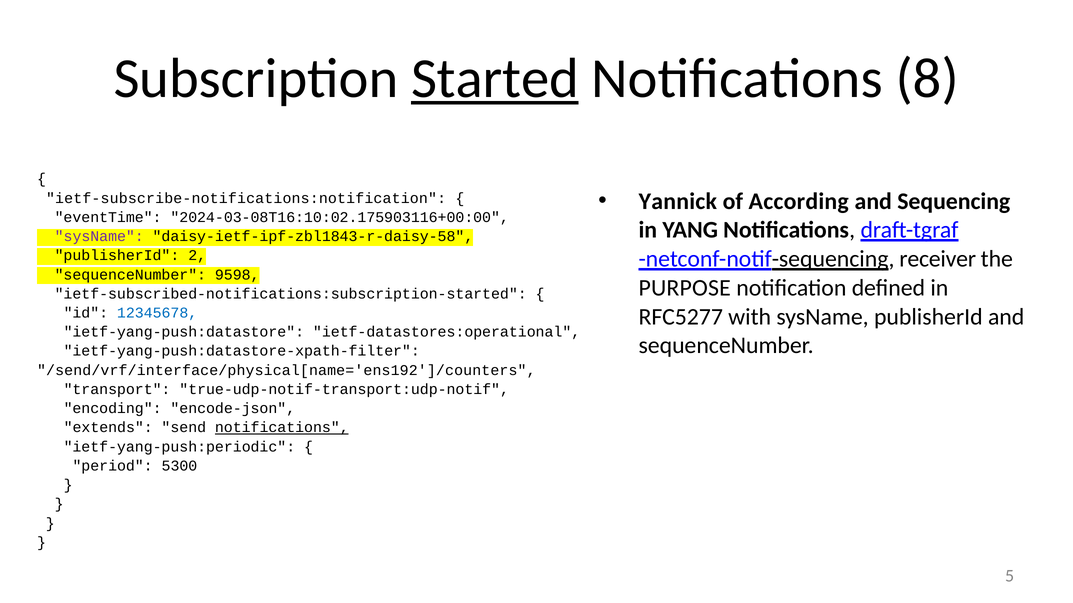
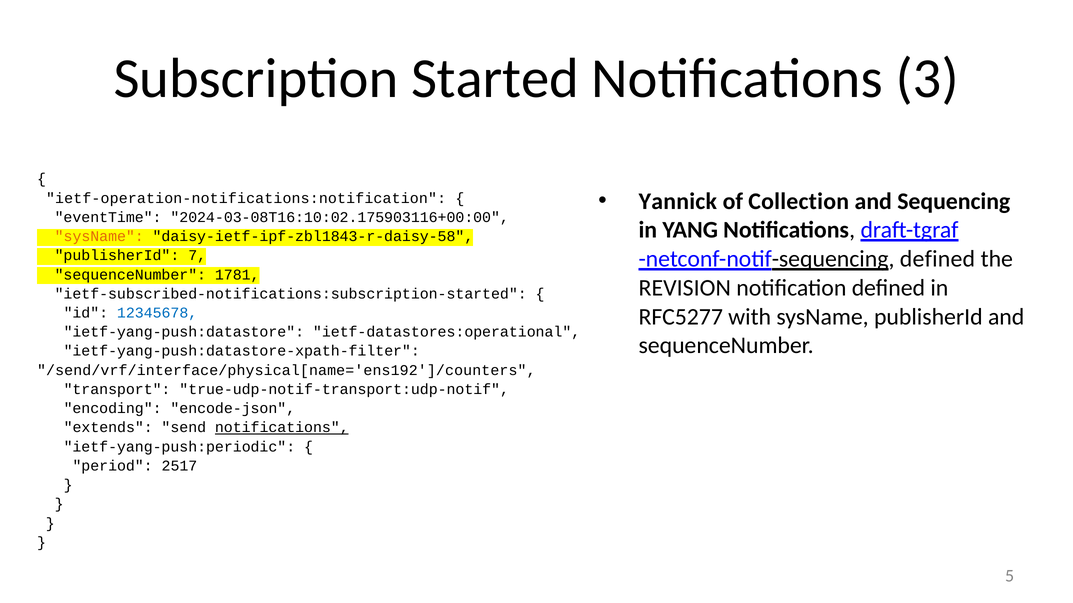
Started underline: present -> none (495, 78)
8: 8 -> 3 (927, 78)
According: According -> Collection (799, 201)
ietf-subscribe-notifications:notification: ietf-subscribe-notifications:notification -> ietf-operation-notifications:notification (246, 198)
sysName colour: purple -> orange (99, 237)
receiver: receiver -> defined (937, 259)
2: 2 -> 7 (197, 256)
9598: 9598 -> 1781 (237, 275)
PURPOSE: PURPOSE -> REVISION (685, 288)
5300: 5300 -> 2517 (179, 466)
